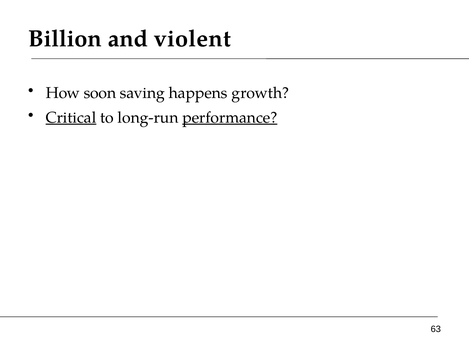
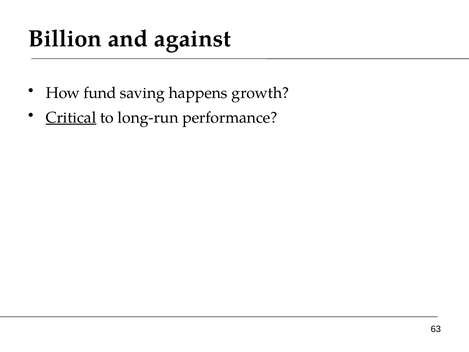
violent: violent -> against (192, 39)
soon: soon -> fund (100, 93)
performance underline: present -> none (230, 117)
